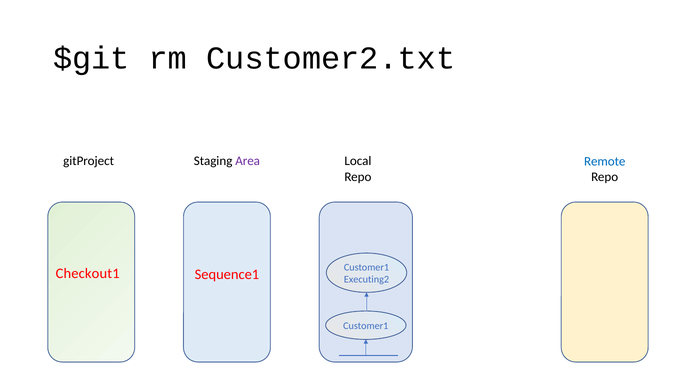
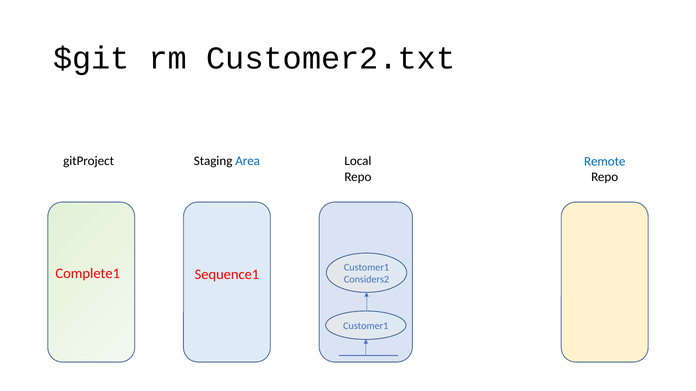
Area colour: purple -> blue (248, 161)
Checkout1: Checkout1 -> Complete1 (88, 274)
Executing2: Executing2 -> Considers2 (367, 280)
